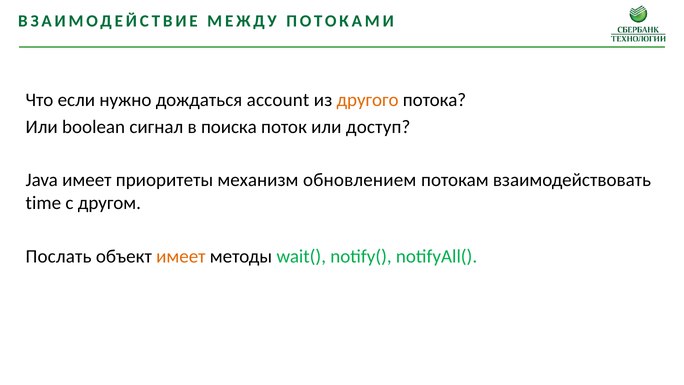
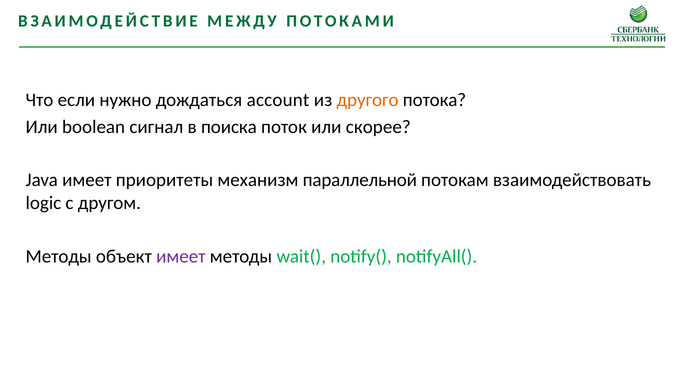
доступ: доступ -> скорее (378, 127)
обновлением: обновлением -> параллельной (360, 180)
time: time -> logic (43, 203)
Послать: Послать -> Методы (59, 256)
имеет colour: orange -> purple (181, 256)
